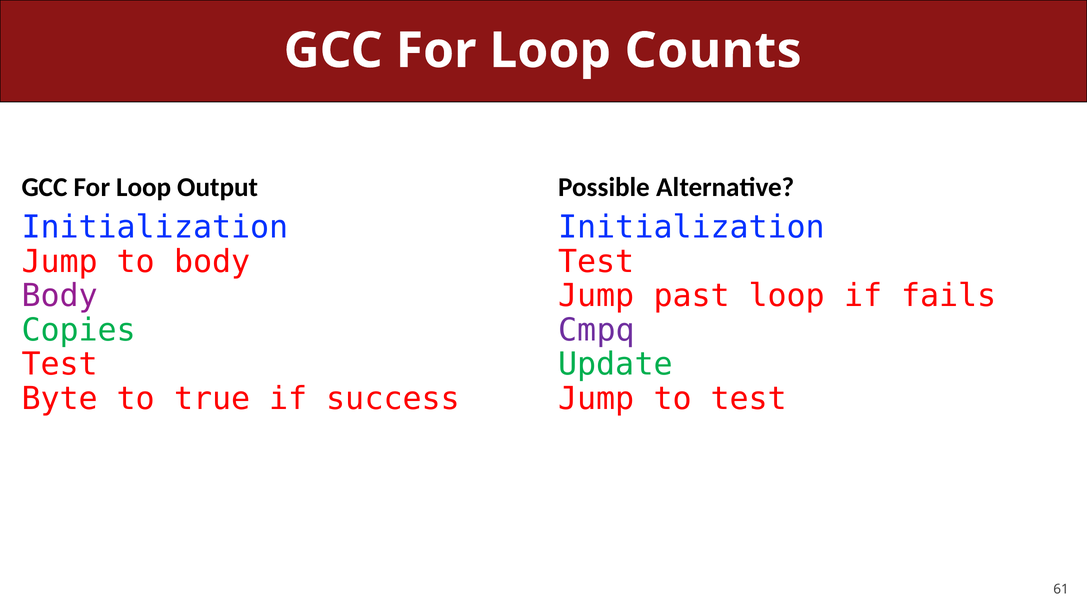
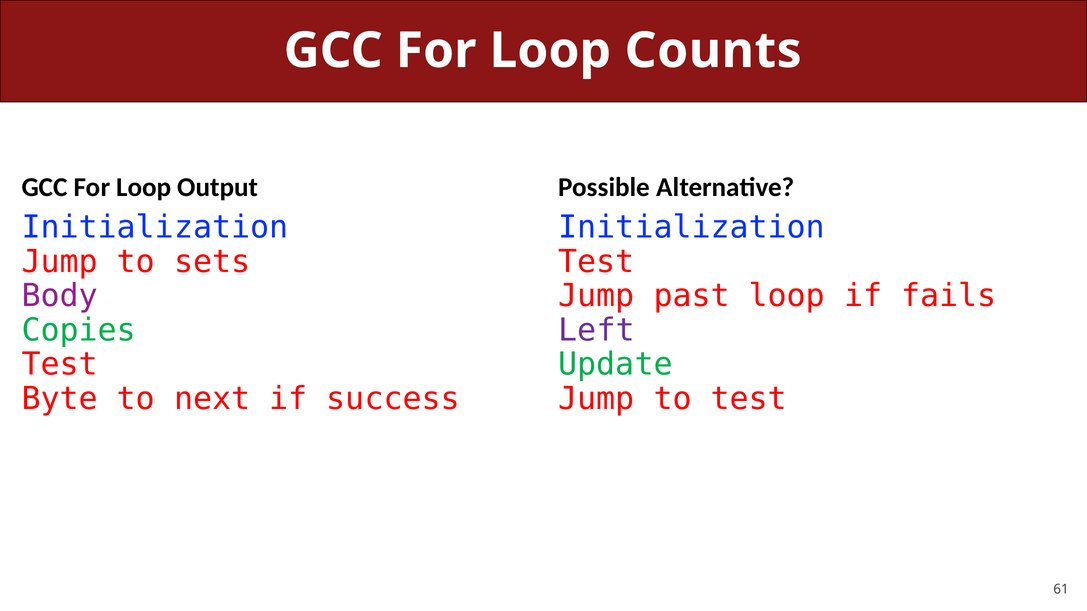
to body: body -> sets (212, 262)
Cmpq: Cmpq -> Left (597, 330)
true: true -> next (212, 399)
